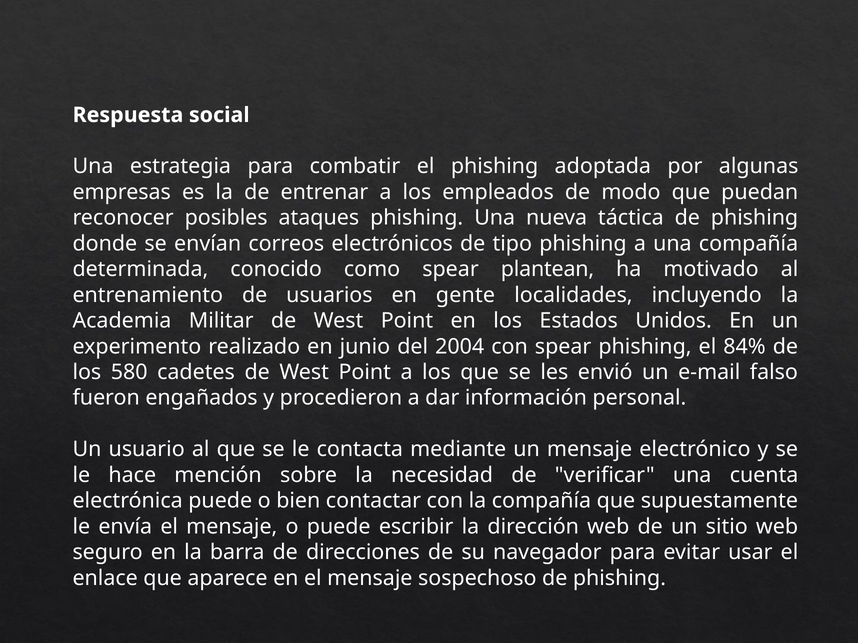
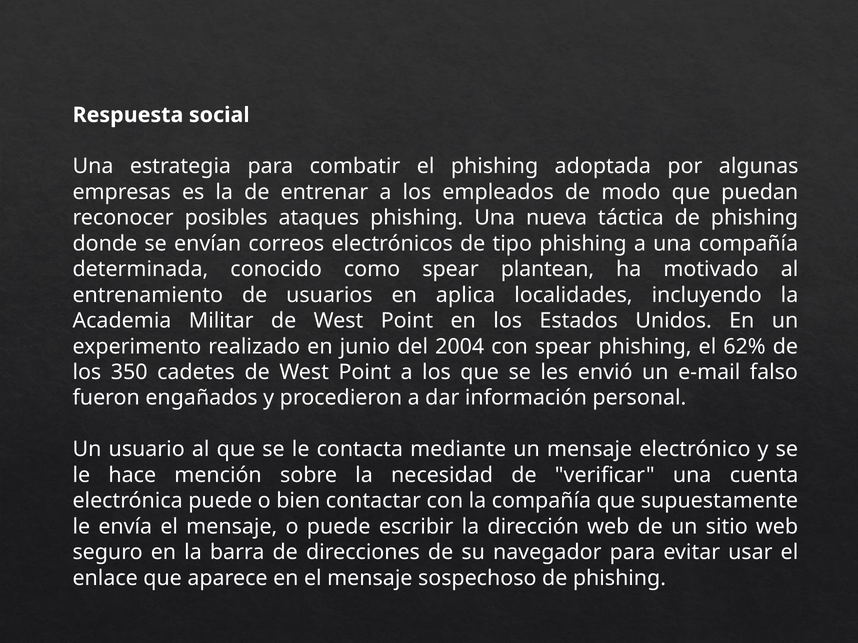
gente: gente -> aplica (465, 295)
84%: 84% -> 62% (744, 347)
580: 580 -> 350 (129, 372)
